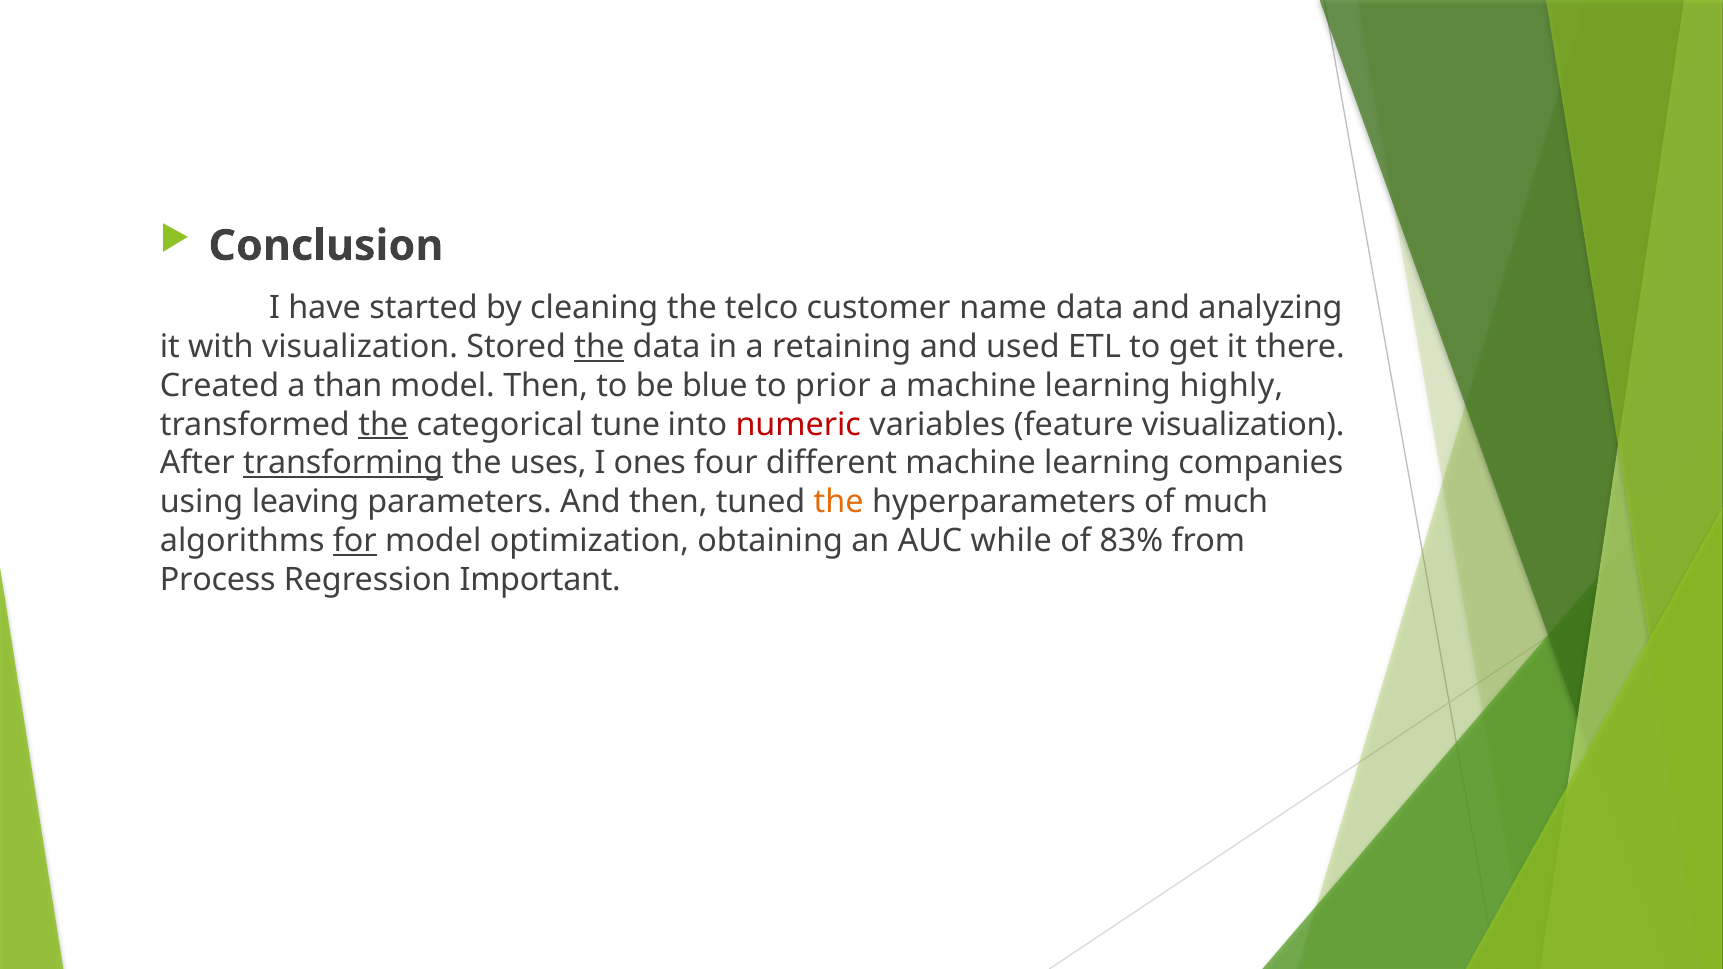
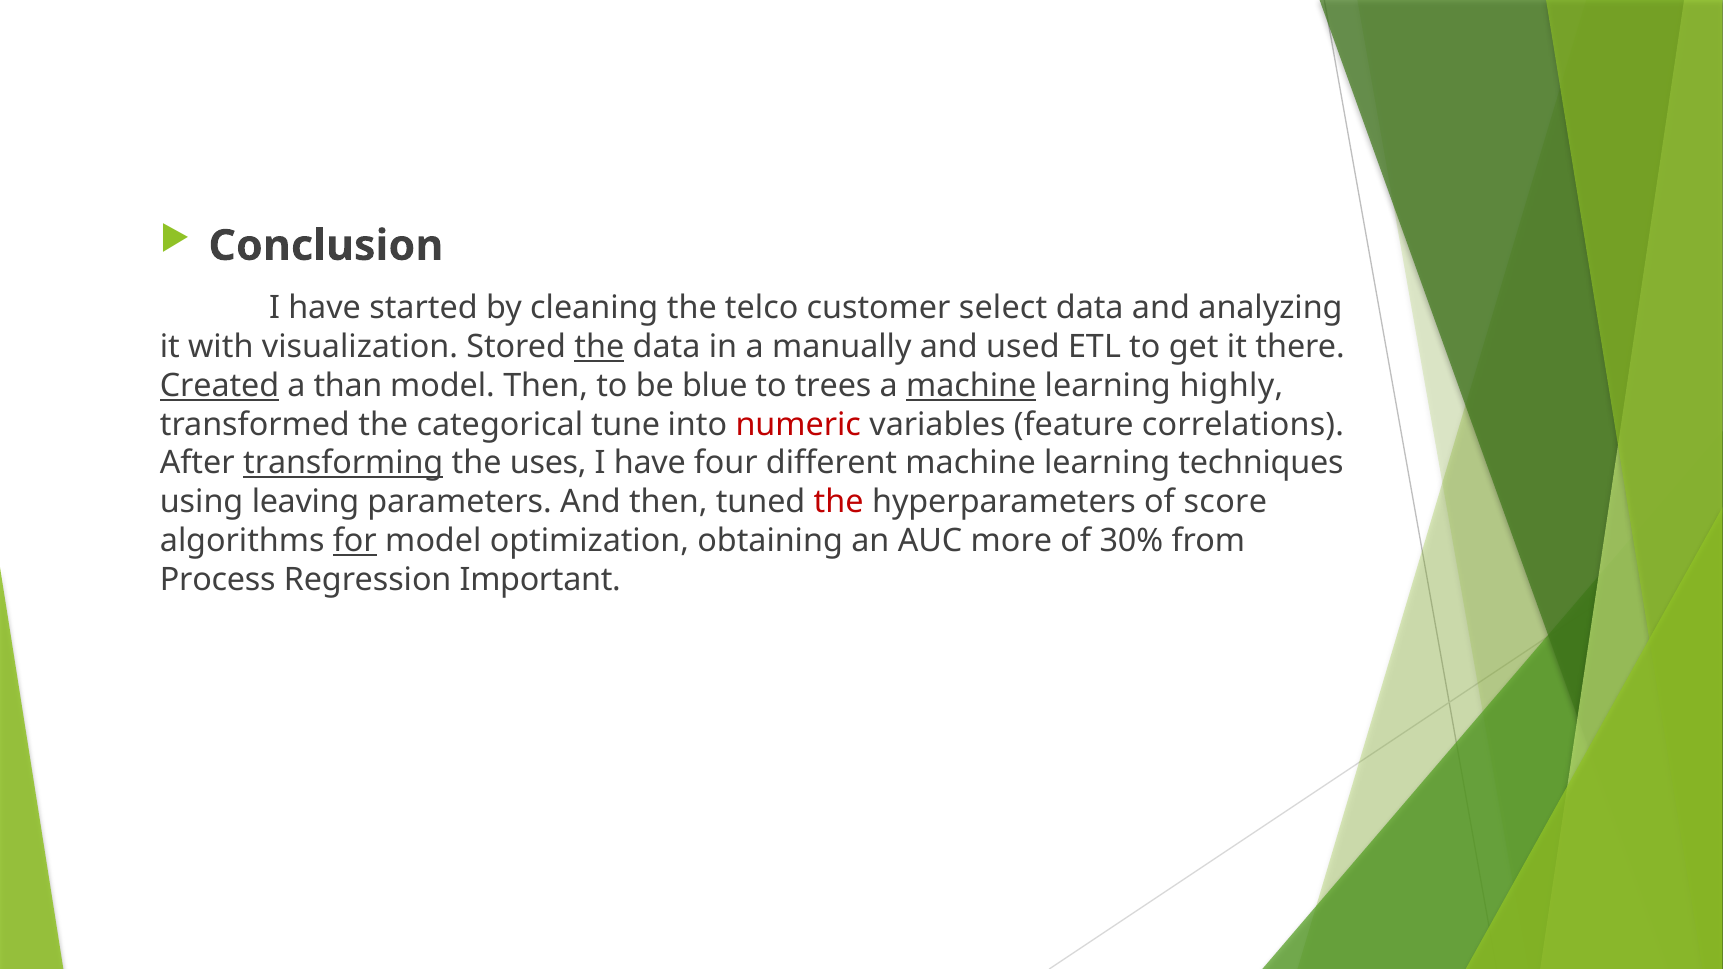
name: name -> select (1003, 308)
retaining: retaining -> manually (842, 347)
Created underline: none -> present (220, 386)
prior: prior -> trees (833, 386)
machine underline: none -> present (971, 386)
the underline: present -> none (383, 425)
feature visualization: visualization -> correlations (1243, 425)
ones: ones -> have (650, 463)
companies: companies -> techniques (1261, 463)
the colour: orange -> red (839, 502)
much: much -> score (1225, 502)
while: while -> more (1011, 541)
83%: 83% -> 30% (1131, 541)
